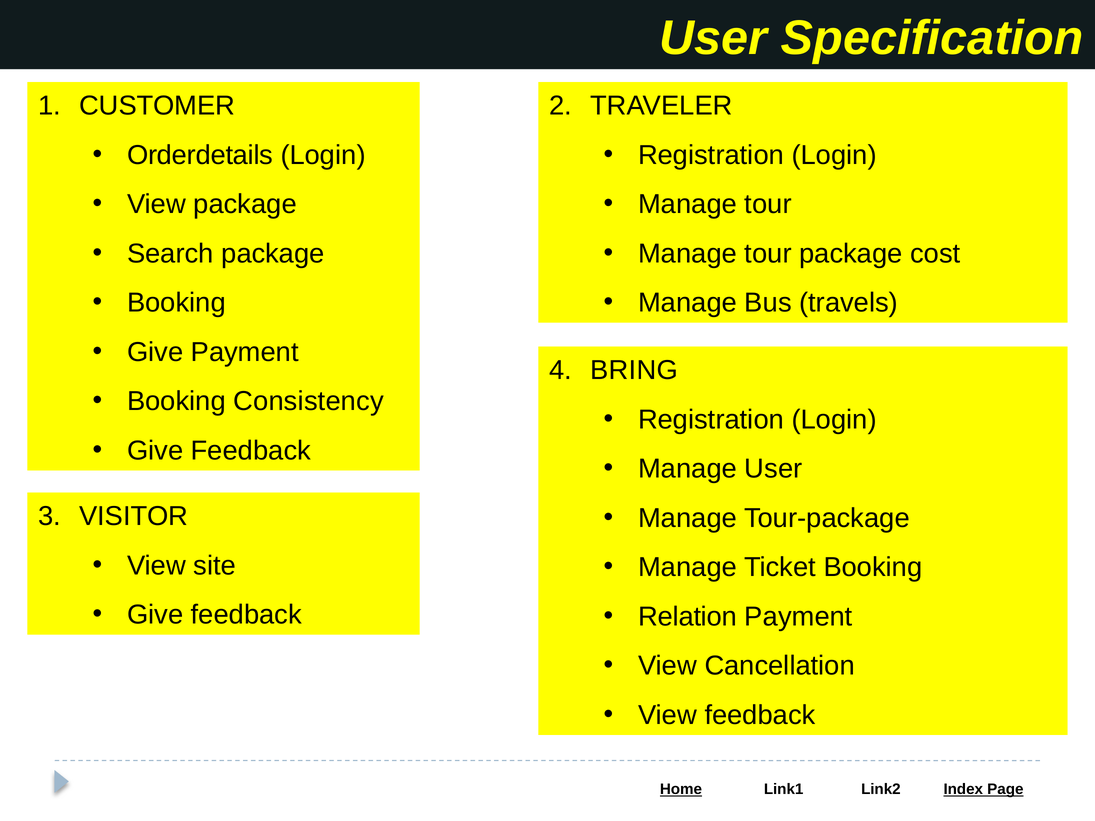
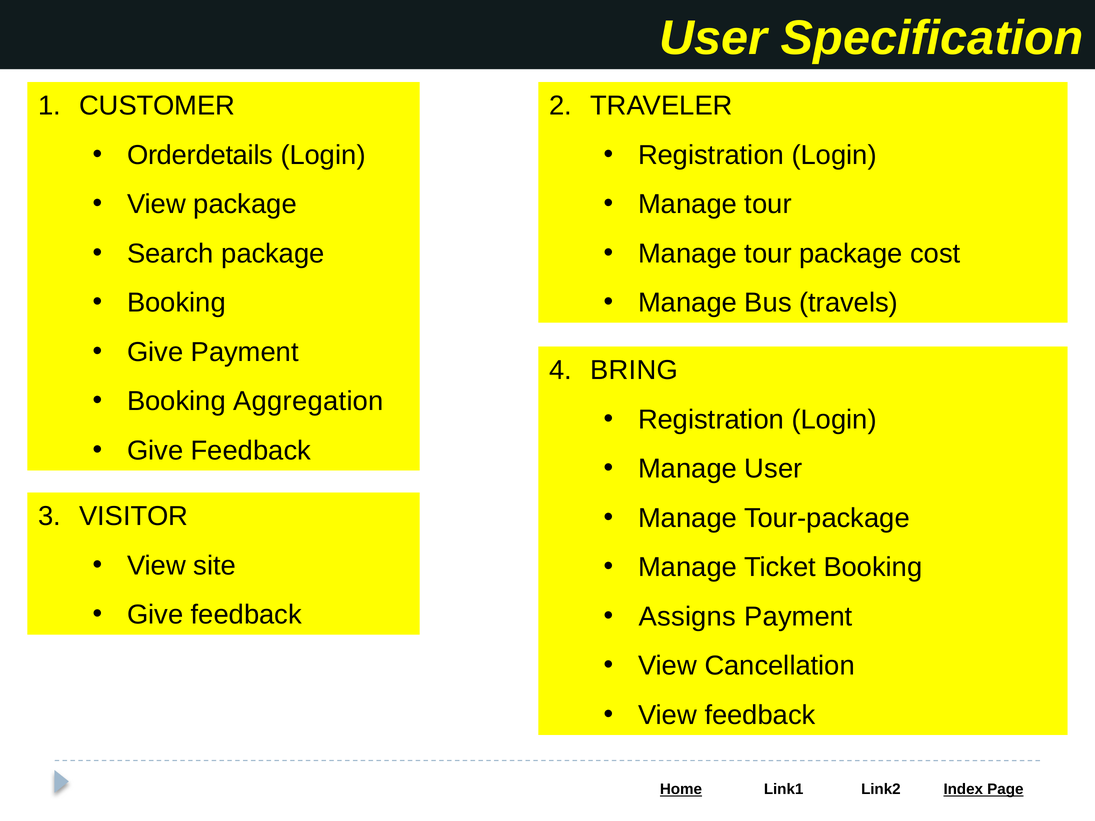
Consistency: Consistency -> Aggregation (309, 402)
Relation: Relation -> Assigns (687, 617)
